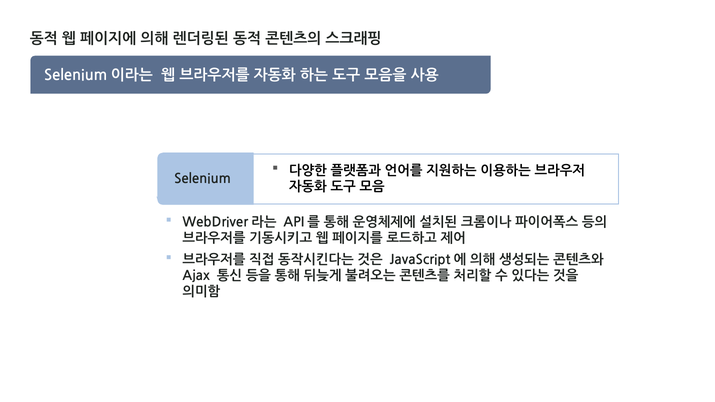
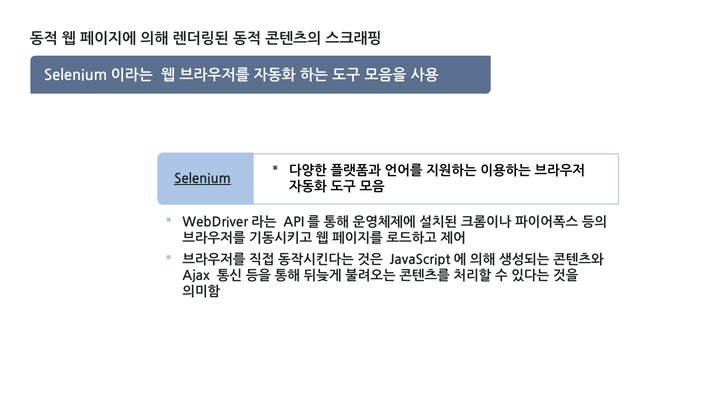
Selenium underline: none -> present (202, 179)
